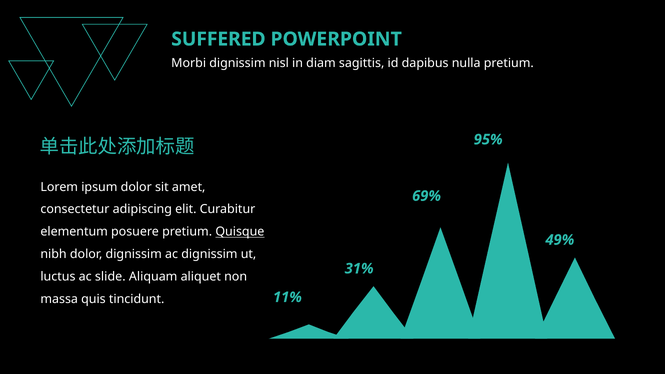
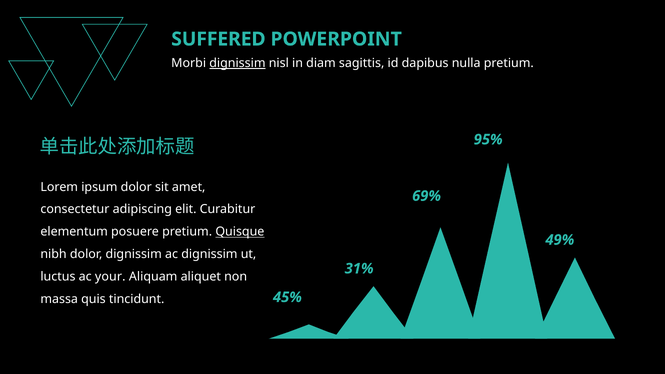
dignissim underline: none -> present (237, 63)
slide: slide -> your (110, 277)
11%: 11% -> 45% (287, 297)
